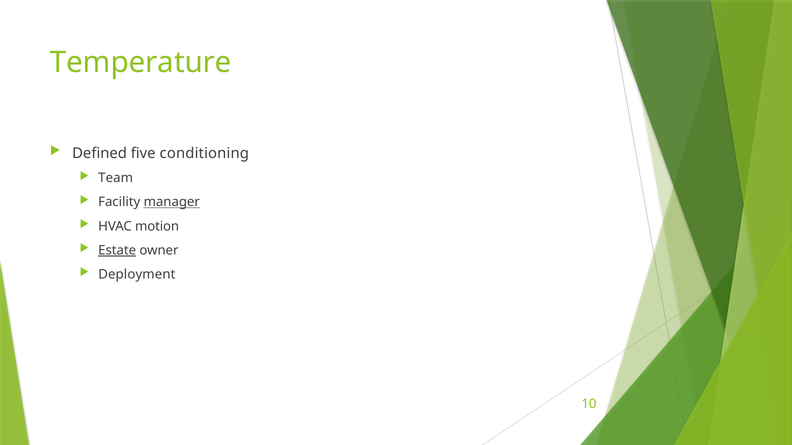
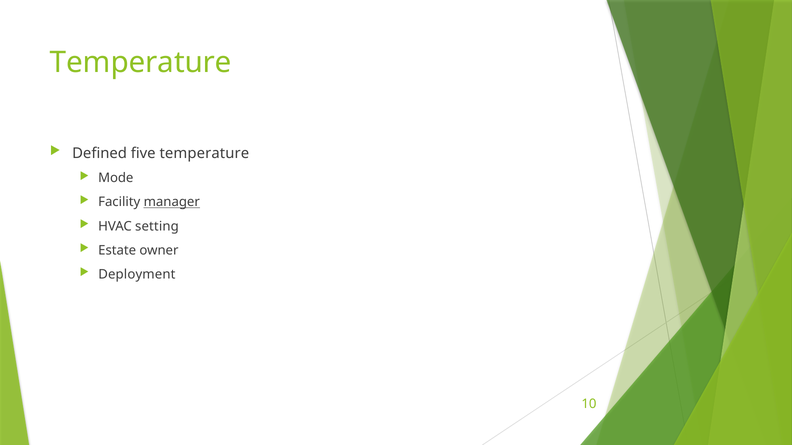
five conditioning: conditioning -> temperature (204, 153)
Team: Team -> Mode (116, 178)
motion: motion -> setting (157, 226)
Estate underline: present -> none (117, 251)
